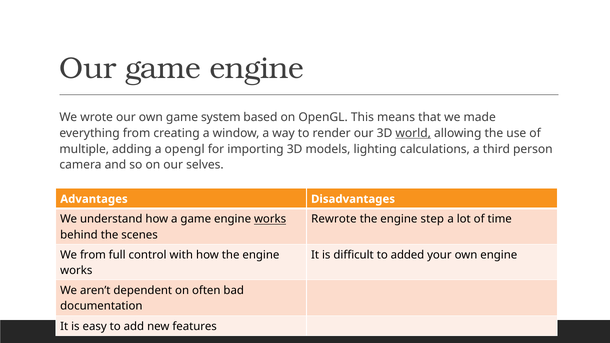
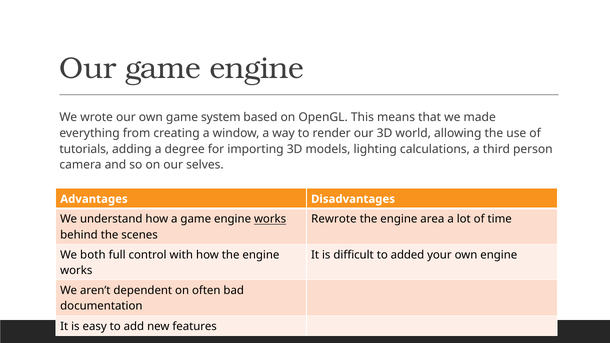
world underline: present -> none (413, 133)
multiple: multiple -> tutorials (84, 149)
a opengl: opengl -> degree (185, 149)
step: step -> area (432, 219)
We from: from -> both (93, 255)
